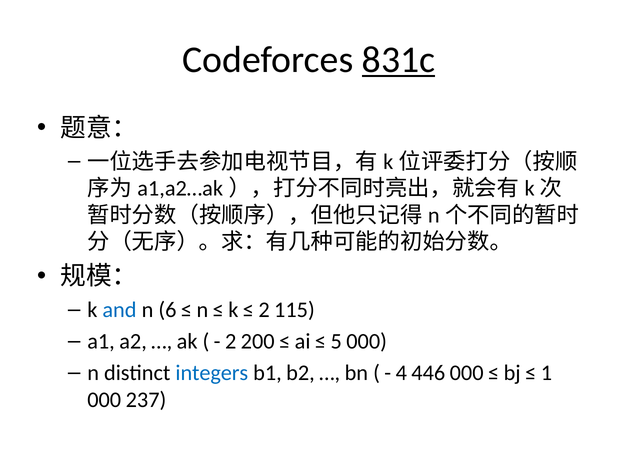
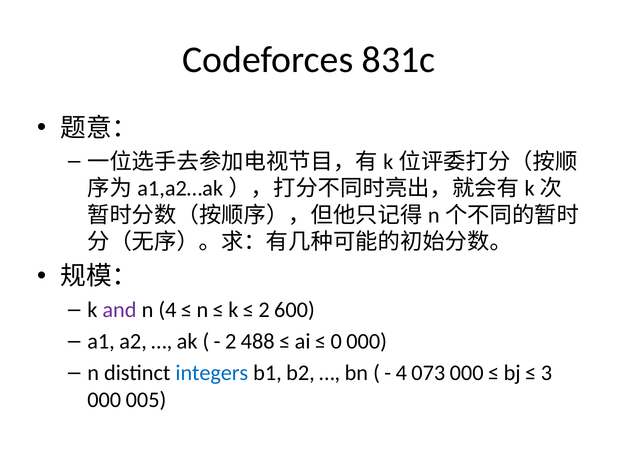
831c underline: present -> none (399, 60)
and colour: blue -> purple (119, 310)
n 6: 6 -> 4 (167, 310)
115: 115 -> 600 (294, 310)
200: 200 -> 488 (258, 342)
5: 5 -> 0 (336, 342)
446: 446 -> 073 (428, 373)
1: 1 -> 3 (546, 373)
237: 237 -> 005 (146, 400)
